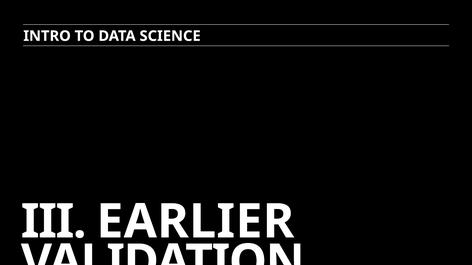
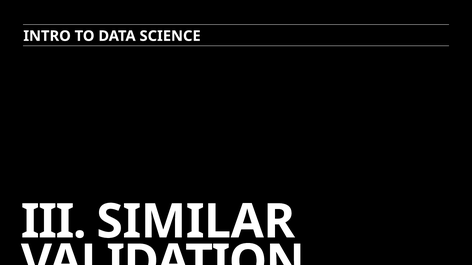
EARLIER: EARLIER -> SIMILAR (196, 222)
